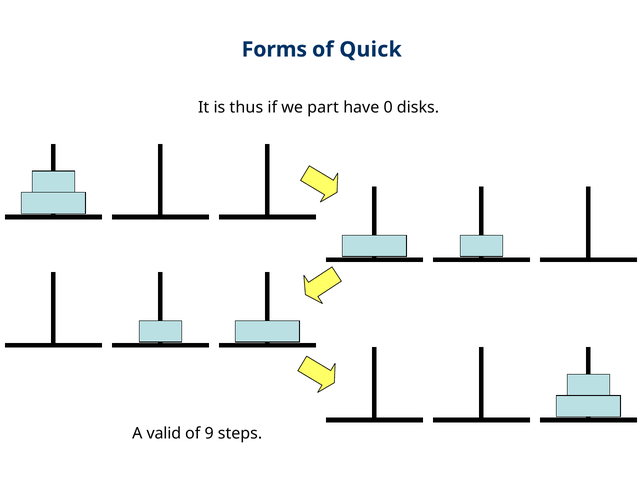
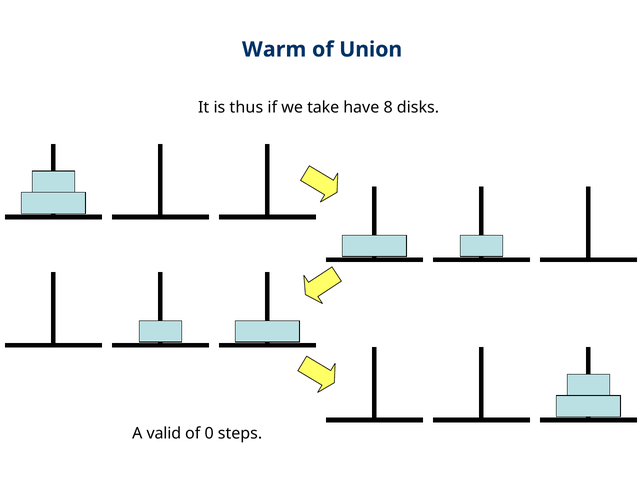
Forms: Forms -> Warm (274, 50)
Quick: Quick -> Union (371, 50)
part: part -> take (323, 108)
0: 0 -> 8 (388, 108)
9: 9 -> 0 (209, 434)
